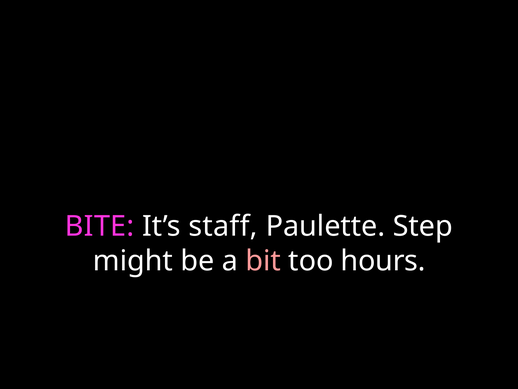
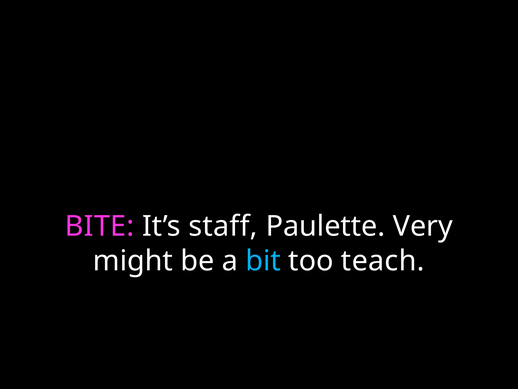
Step: Step -> Very (423, 226)
bit colour: pink -> light blue (263, 261)
hours: hours -> teach (383, 261)
